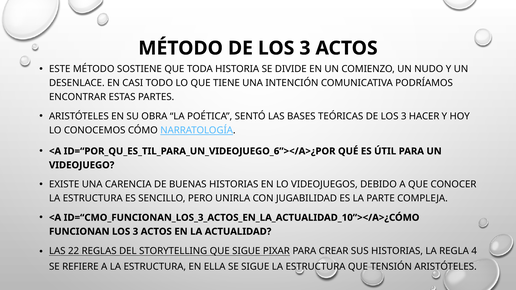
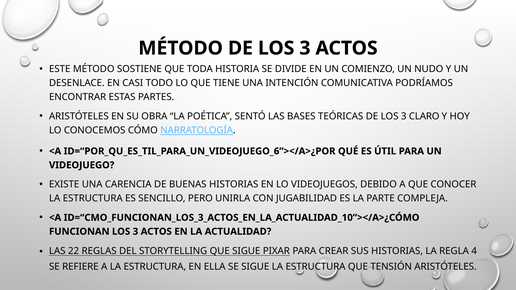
HACER: HACER -> CLARO (424, 116)
